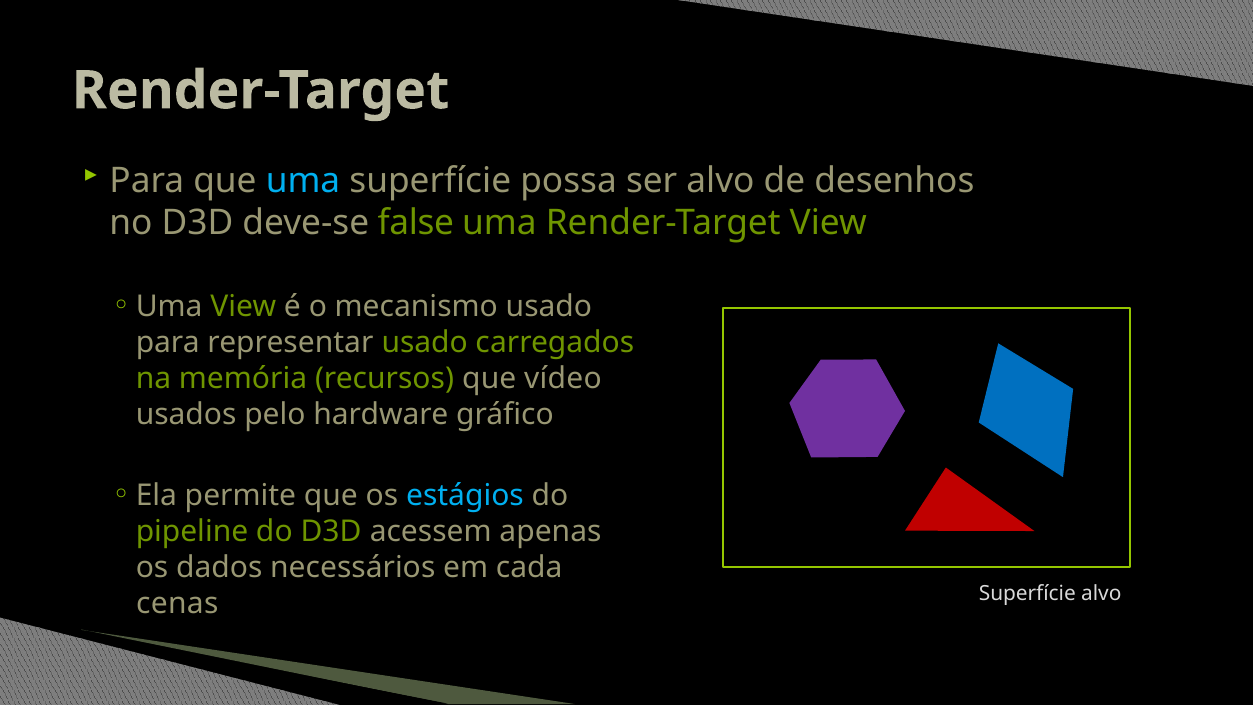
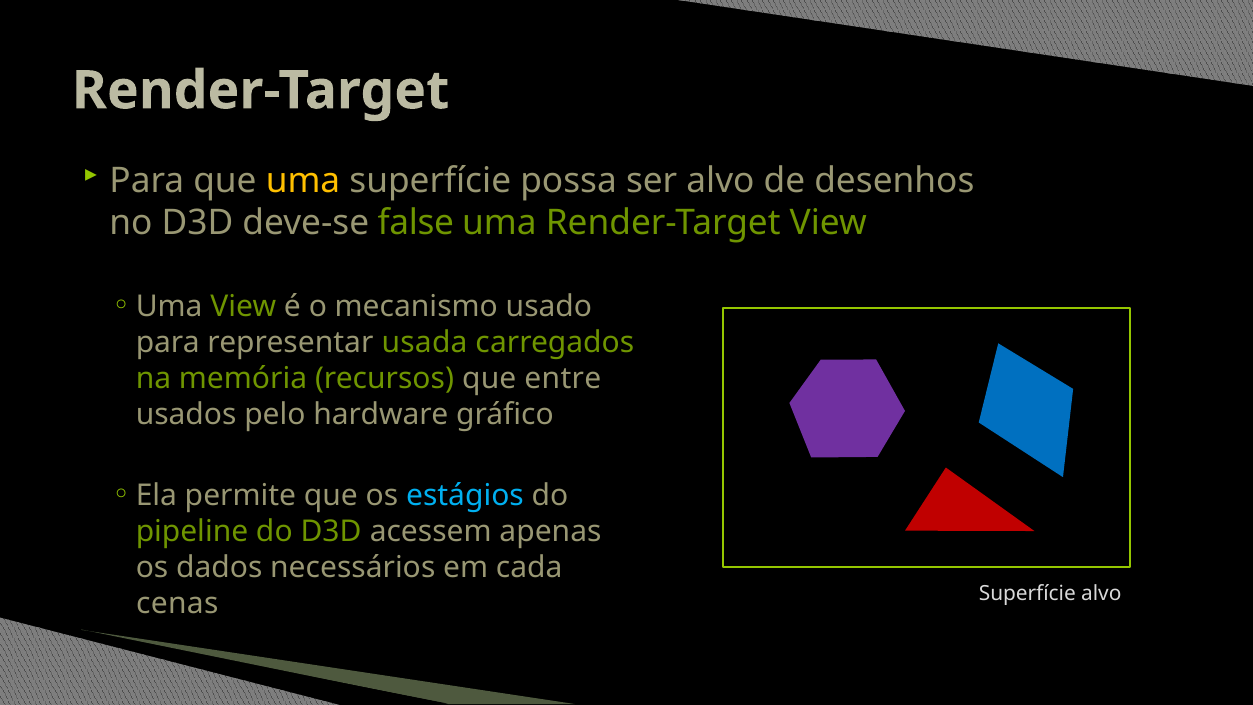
uma colour: light blue -> yellow (303, 180)
representar usado: usado -> usada (425, 342)
vídeo: vídeo -> entre (563, 378)
